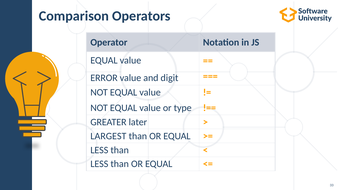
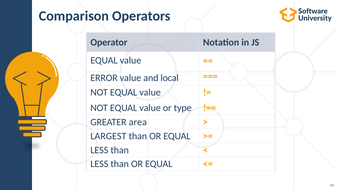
digit: digit -> local (170, 78)
later: later -> area (138, 122)
